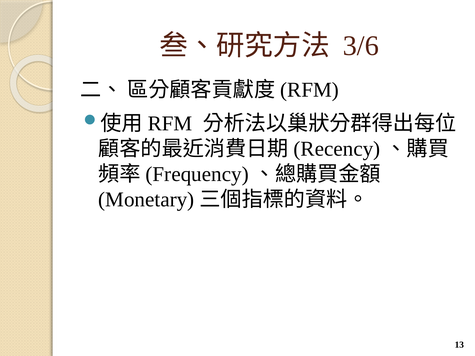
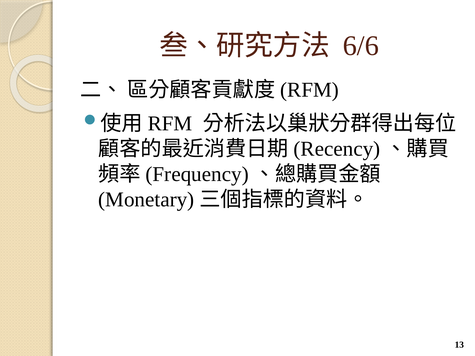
3/6: 3/6 -> 6/6 (361, 46)
